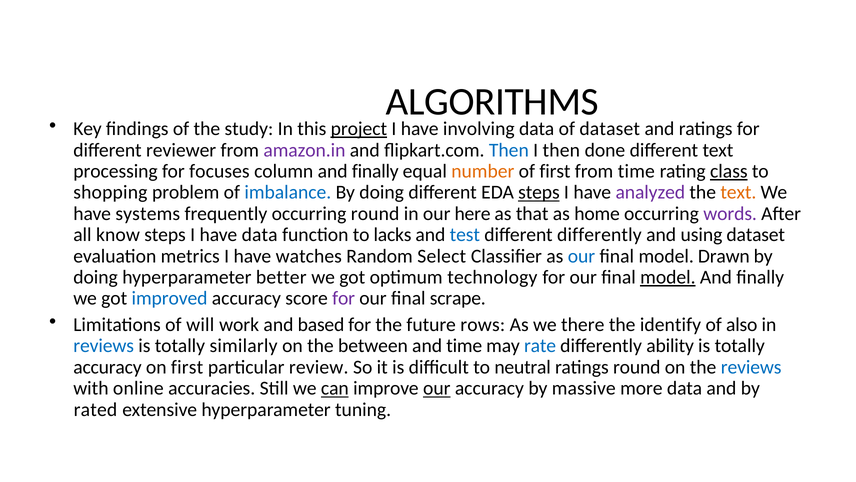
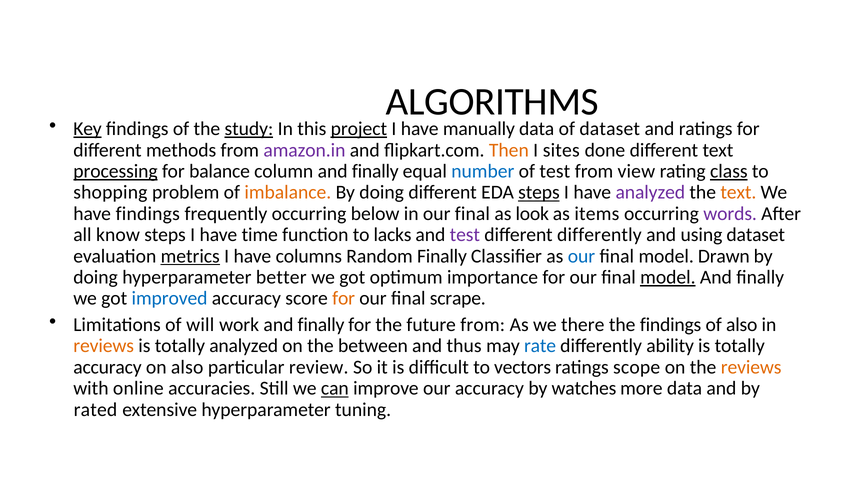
Key underline: none -> present (88, 129)
study underline: none -> present (249, 129)
involving: involving -> manually (479, 129)
reviewer: reviewer -> methods (181, 150)
Then colour: blue -> orange (509, 150)
I then: then -> sites (561, 150)
processing underline: none -> present (116, 171)
focuses: focuses -> balance (220, 171)
number colour: orange -> blue (483, 171)
of first: first -> test (555, 171)
from time: time -> view (636, 171)
imbalance colour: blue -> orange (288, 192)
have systems: systems -> findings (148, 213)
occurring round: round -> below (375, 213)
in our here: here -> final (472, 213)
that: that -> look (532, 213)
home: home -> items (597, 213)
have data: data -> time (260, 235)
test colour: blue -> purple (465, 235)
metrics underline: none -> present (190, 256)
watches: watches -> columns (309, 256)
Random Select: Select -> Finally (442, 256)
technology: technology -> importance (493, 277)
for colour: purple -> orange (344, 298)
work and based: based -> finally (321, 324)
future rows: rows -> from (483, 324)
the identify: identify -> findings (671, 324)
reviews colour: blue -> orange (104, 346)
totally similarly: similarly -> analyzed (244, 346)
and time: time -> thus (464, 346)
on first: first -> also (187, 367)
neutral: neutral -> vectors (523, 367)
ratings round: round -> scope (637, 367)
reviews colour: blue -> orange (751, 367)
our underline: present -> none (437, 388)
massive: massive -> watches (584, 388)
